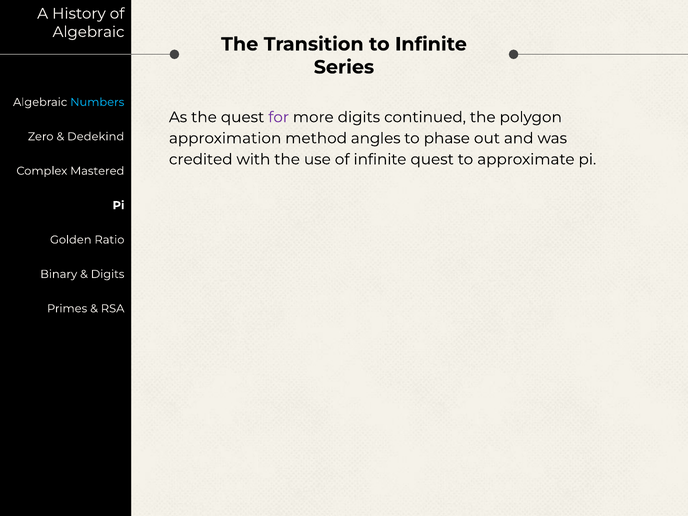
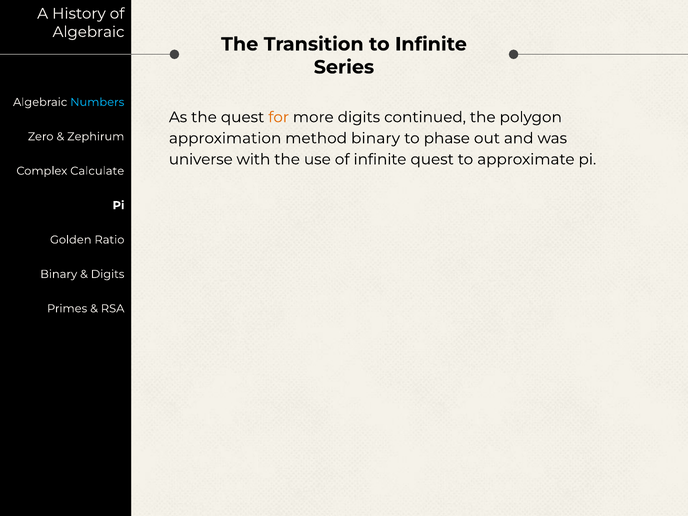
for colour: purple -> orange (279, 117)
Dedekind: Dedekind -> Zephirum (96, 137)
method angles: angles -> binary (376, 138)
credited: credited -> universe (201, 159)
Mastered: Mastered -> Calculate (97, 171)
